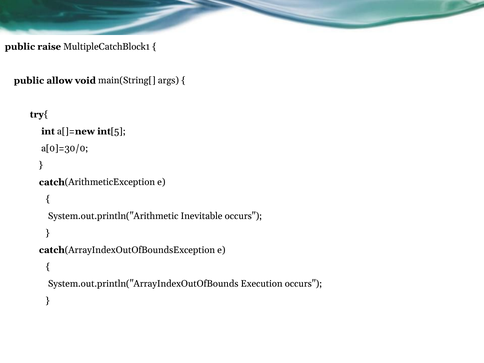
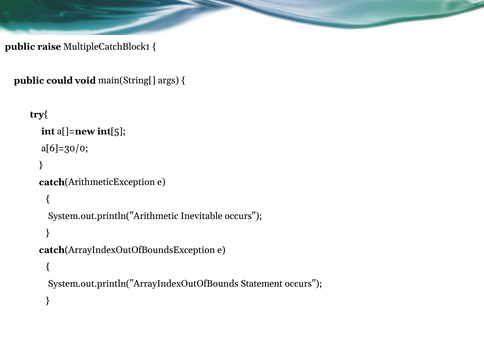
allow: allow -> could (60, 81)
a[0]=30/0: a[0]=30/0 -> a[6]=30/0 (65, 148)
Execution: Execution -> Statement (262, 284)
